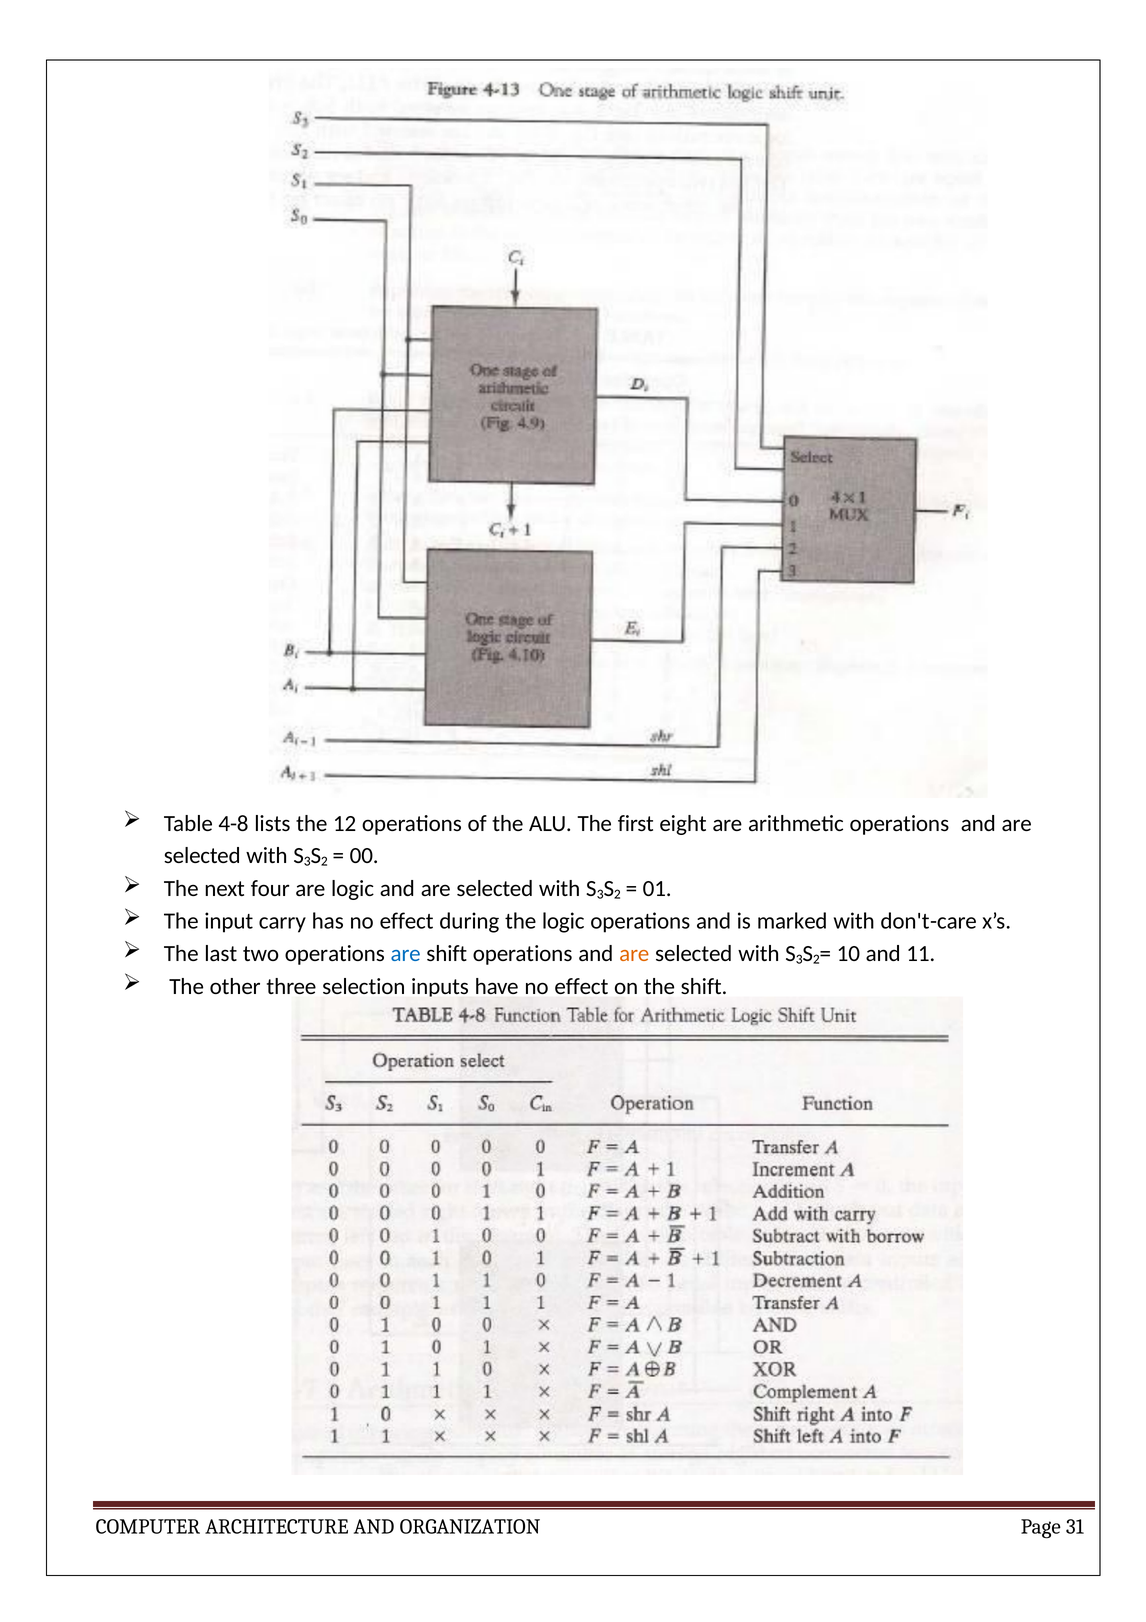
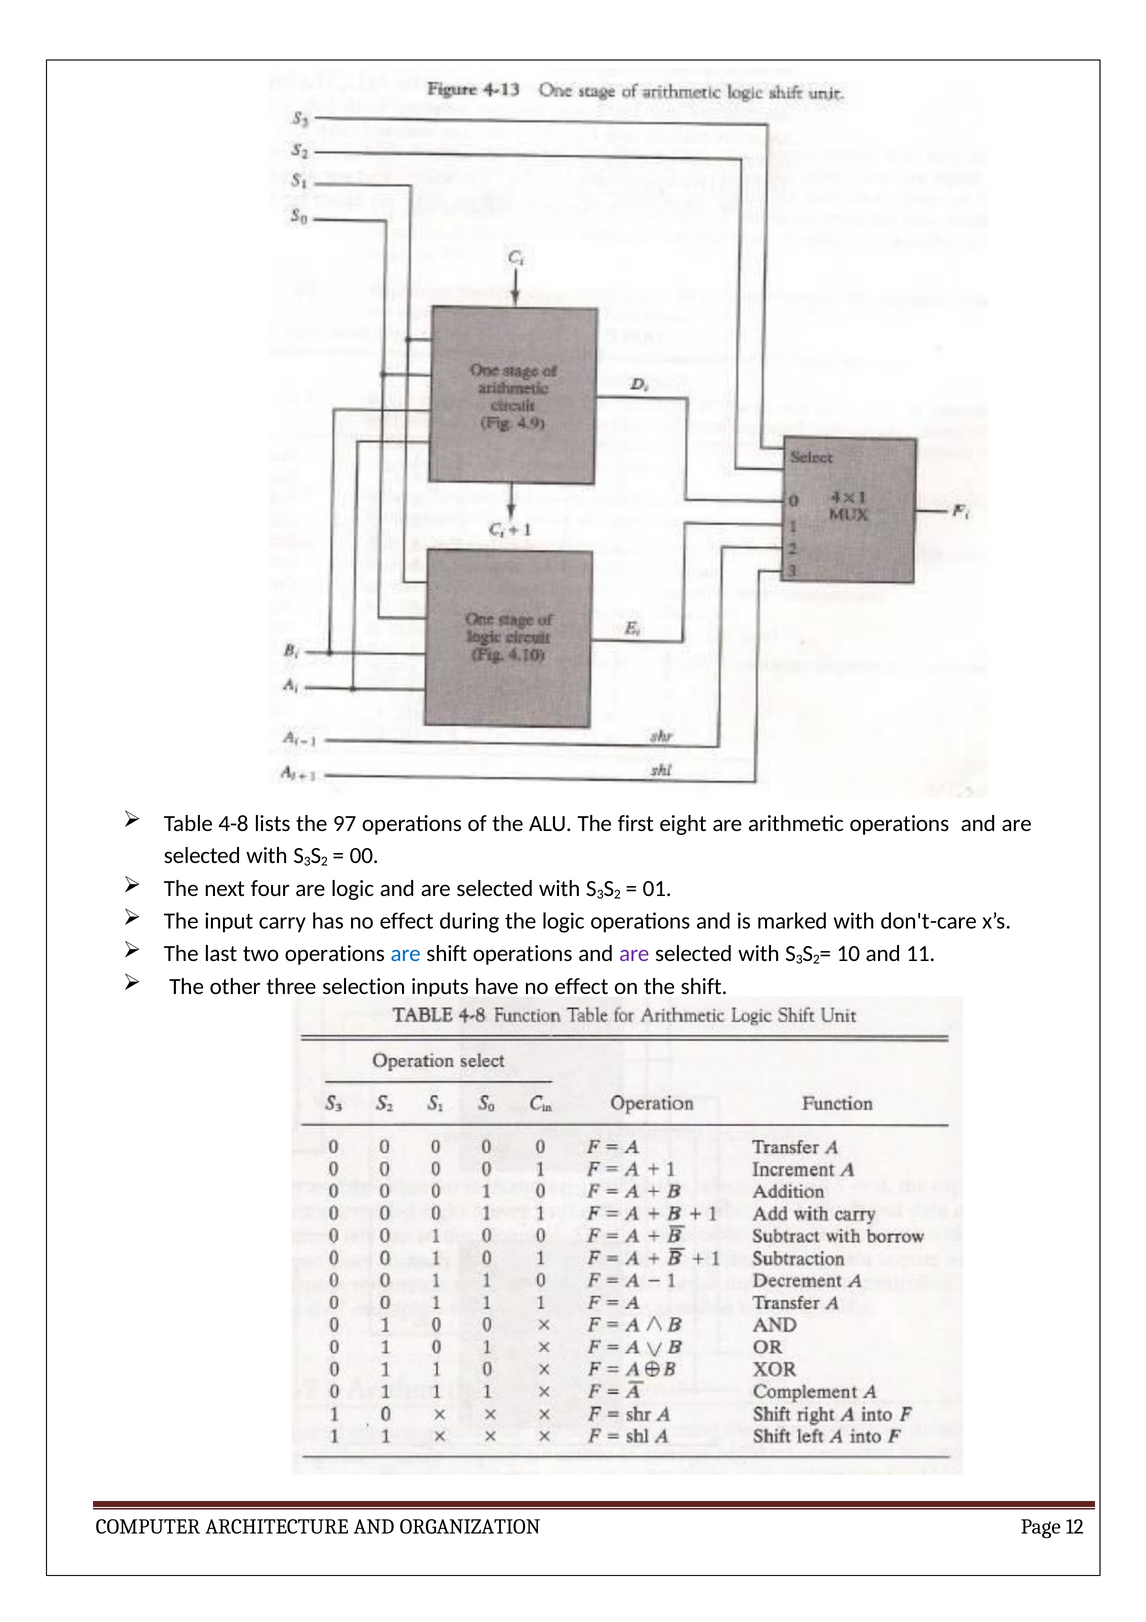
12: 12 -> 97 (345, 823)
are colour: orange -> purple (634, 954)
31: 31 -> 12 (1075, 1527)
